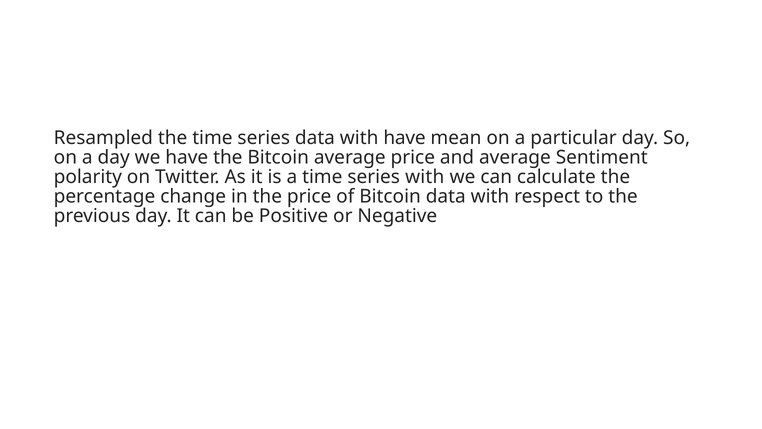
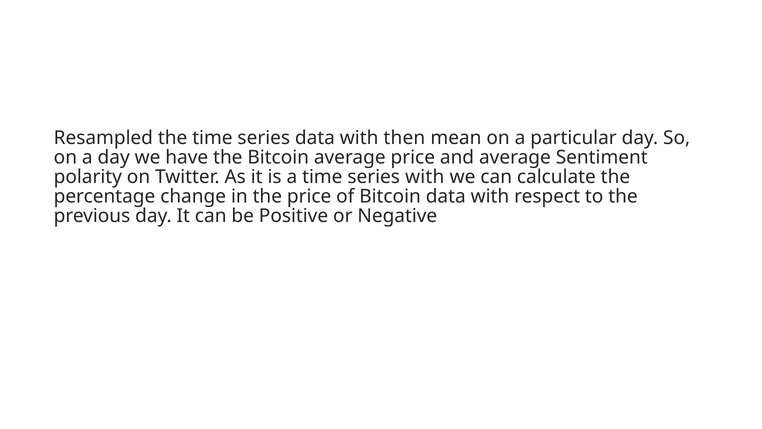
with have: have -> then (404, 138)
